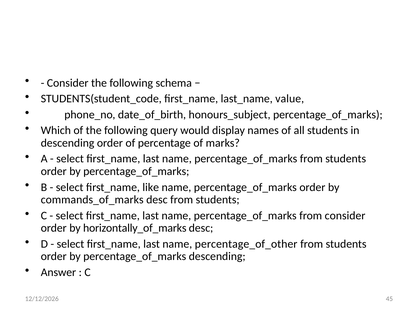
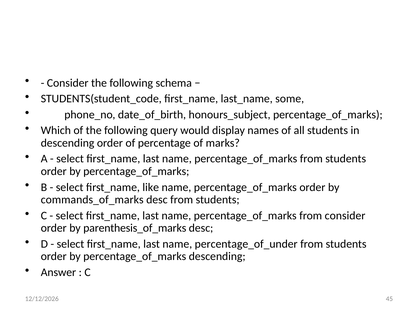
value: value -> some (290, 99)
horizontally_of_marks: horizontally_of_marks -> parenthesis_of_marks (135, 228)
percentage_of_other: percentage_of_other -> percentage_of_under (246, 244)
